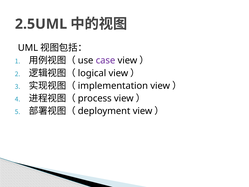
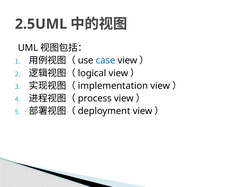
case colour: purple -> blue (105, 60)
